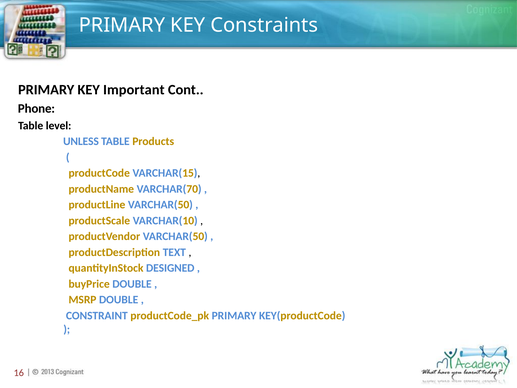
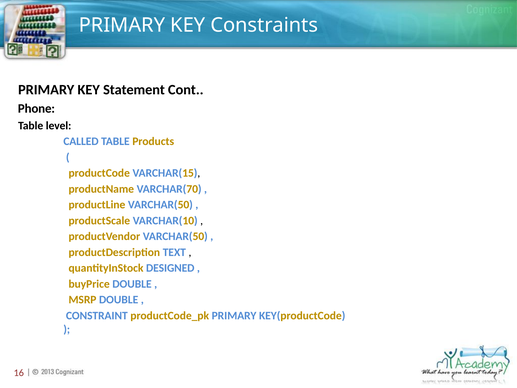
Important: Important -> Statement (134, 90)
UNLESS: UNLESS -> CALLED (81, 141)
